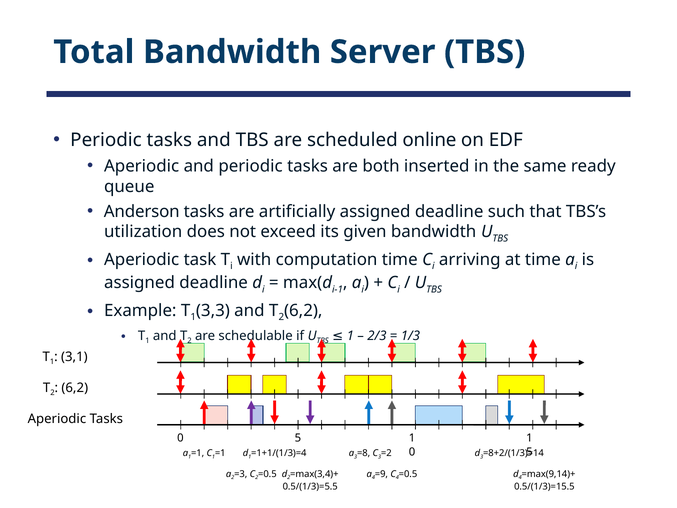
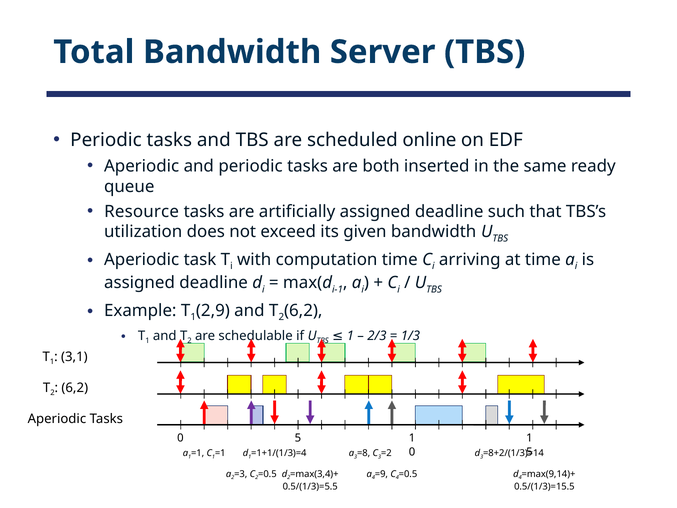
Anderson: Anderson -> Resource (142, 211)
3,3: 3,3 -> 2,9 (213, 310)
